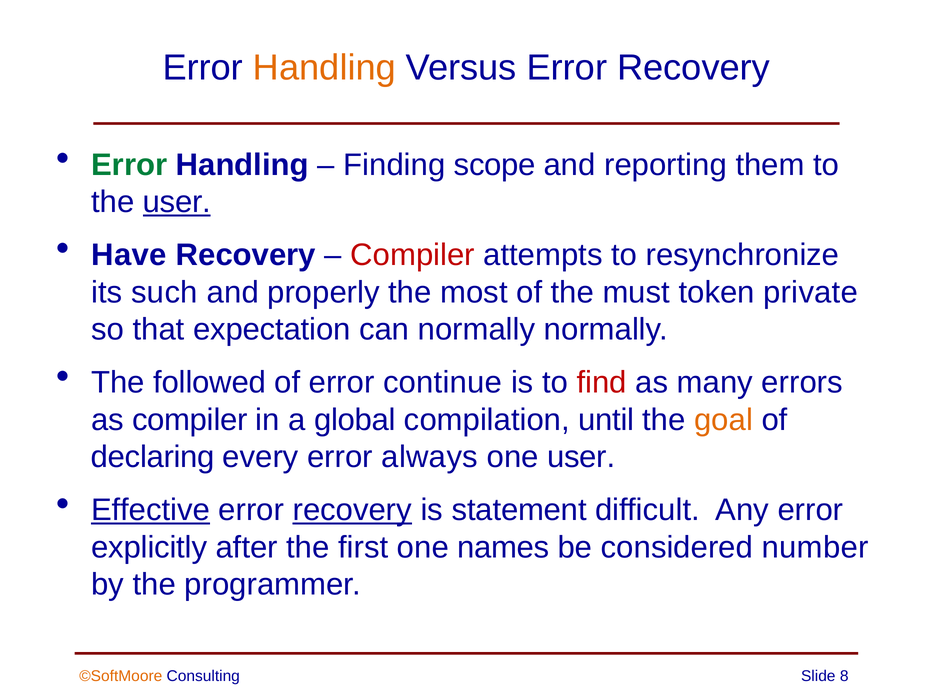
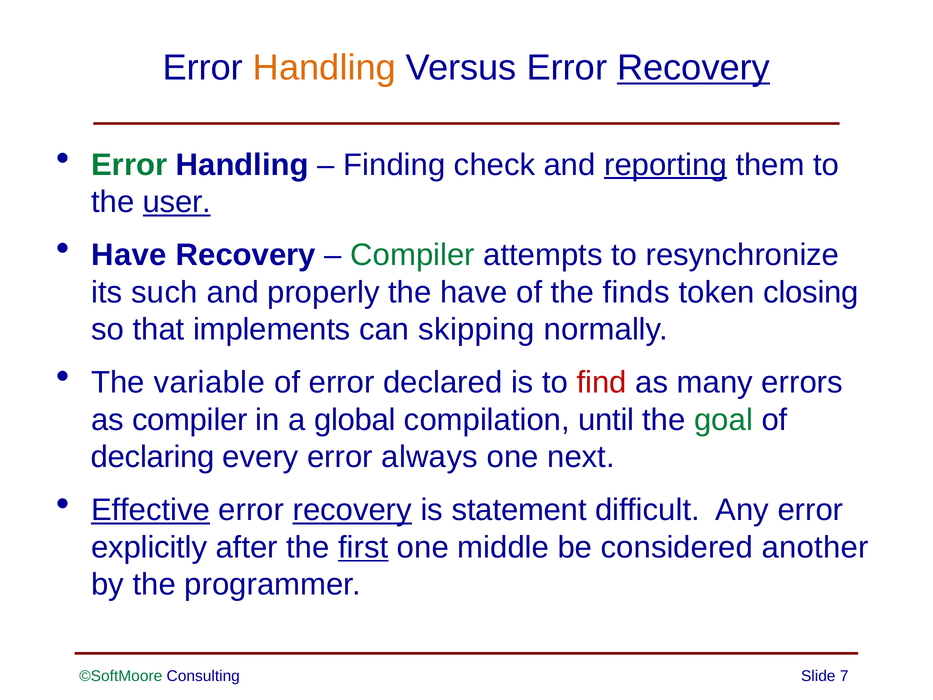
Recovery underline: none -> present (694, 68)
scope: scope -> check (495, 165)
reporting underline: none -> present (666, 165)
Compiler colour: red -> green (413, 255)
the most: most -> have (474, 292)
must: must -> finds (636, 292)
private: private -> closing (811, 292)
expectation: expectation -> implements (272, 330)
can normally: normally -> skipping (476, 330)
followed: followed -> variable (209, 382)
continue: continue -> declared (443, 382)
goal colour: orange -> green (724, 420)
one user: user -> next (581, 457)
first underline: none -> present (363, 547)
names: names -> middle (503, 547)
number: number -> another (815, 547)
©SoftMoore colour: orange -> green (121, 676)
8: 8 -> 7 (844, 676)
